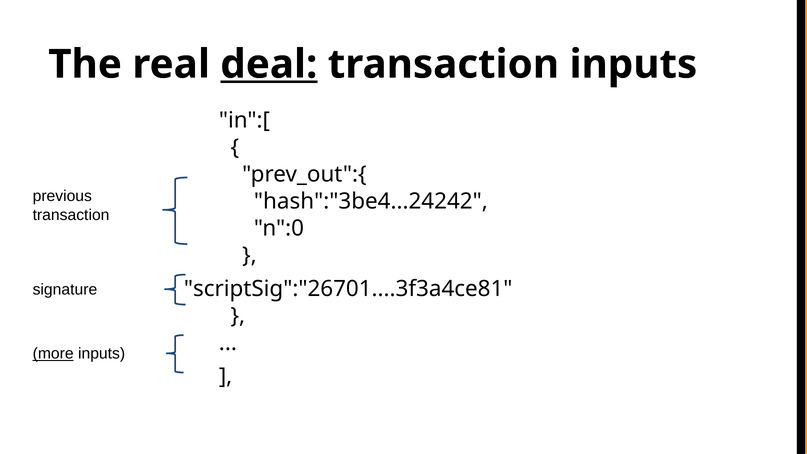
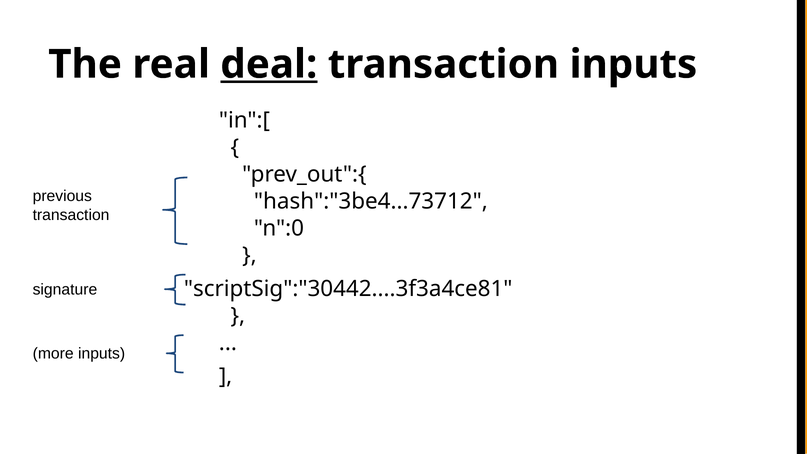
hash":"3be4...24242: hash":"3be4...24242 -> hash":"3be4...73712 (371, 201)
scriptSig":"26701....3f3a4ce81: scriptSig":"26701....3f3a4ce81 -> scriptSig":"30442....3f3a4ce81 (348, 289)
more underline: present -> none (53, 354)
